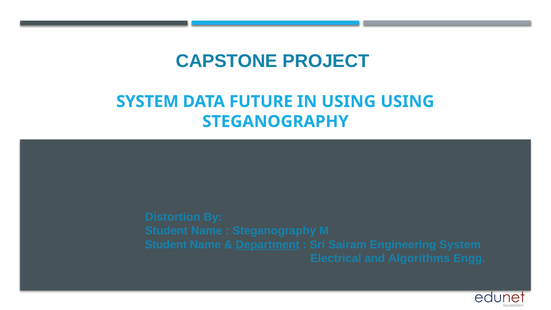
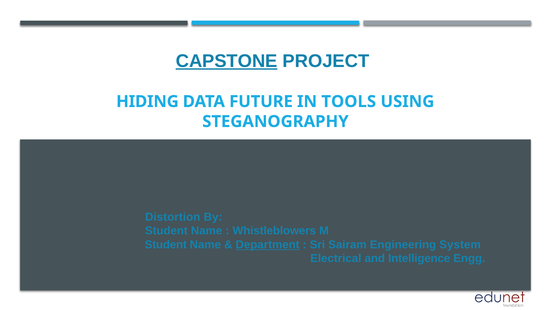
CAPSTONE underline: none -> present (227, 61)
SYSTEM: SYSTEM -> HIDING (147, 102)
IN USING: USING -> TOOLS (349, 102)
Steganography: Steganography -> Whistleblowers (274, 231)
Algorithms: Algorithms -> Intelligence (419, 258)
